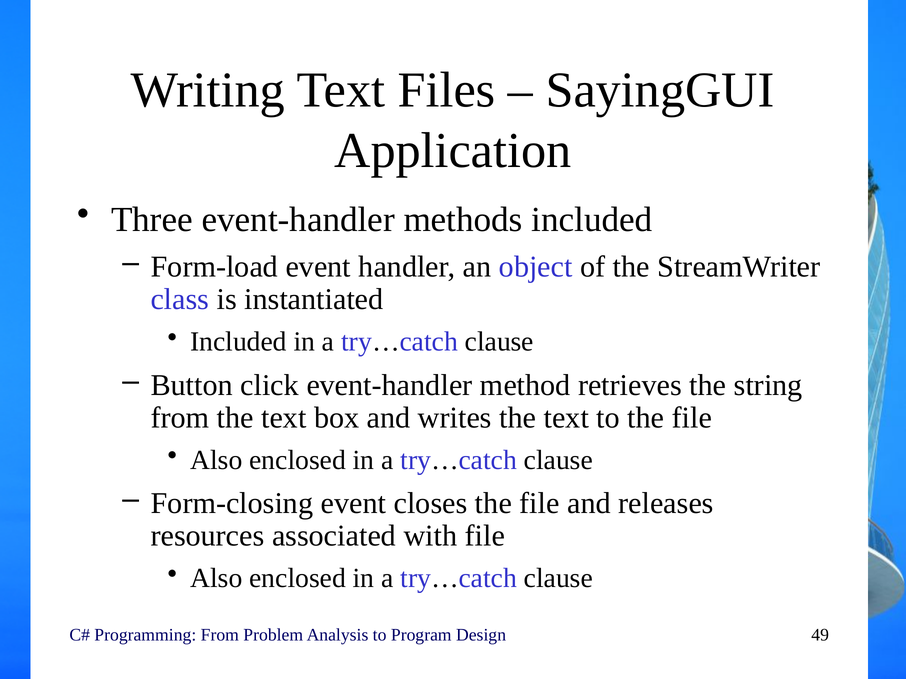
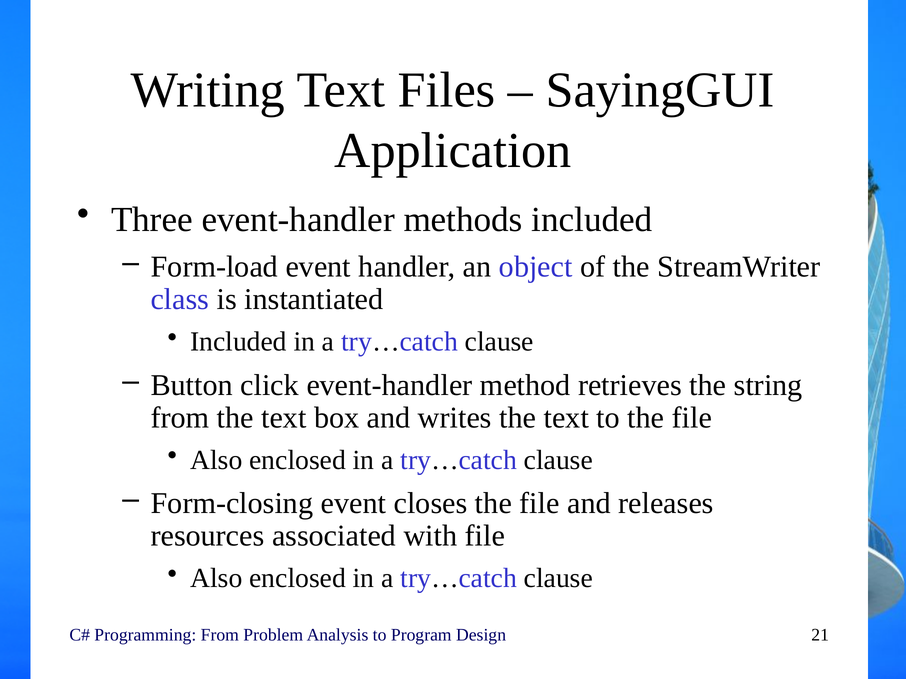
49: 49 -> 21 (820, 635)
